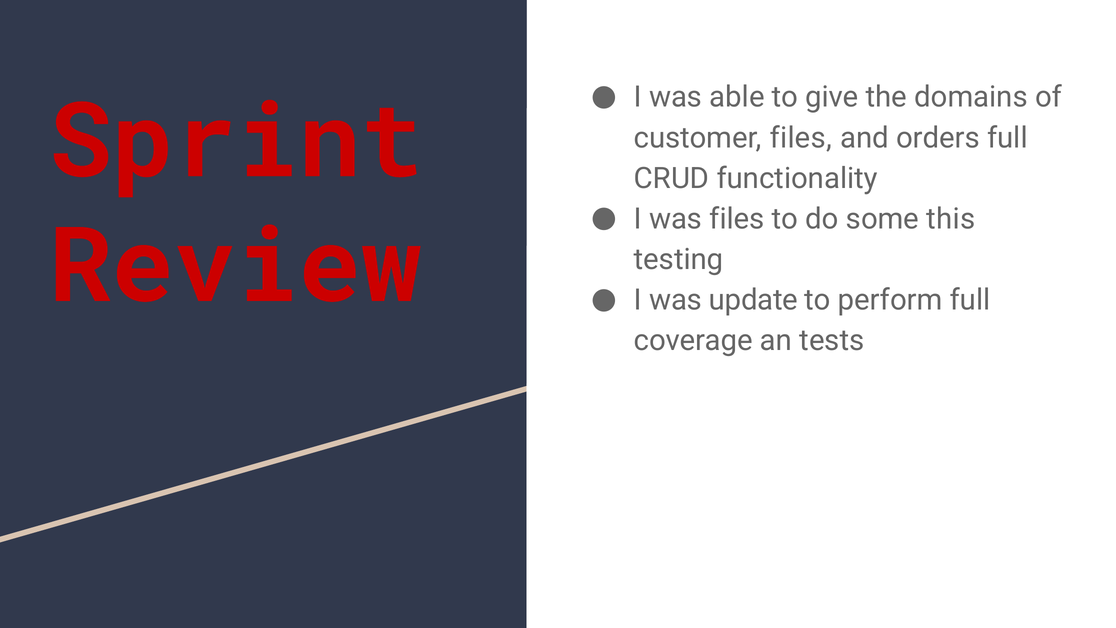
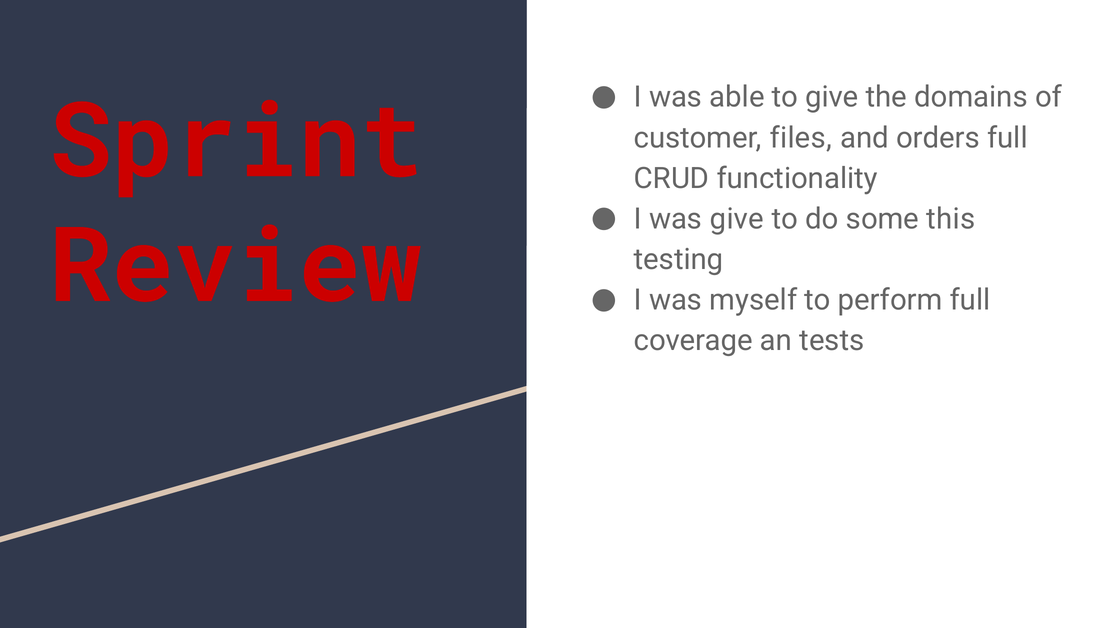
was files: files -> give (737, 219)
update: update -> myself (753, 300)
